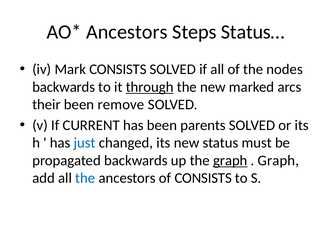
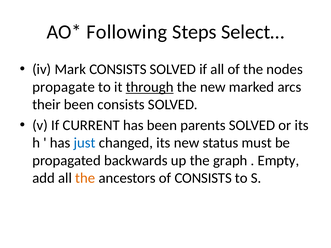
Ancestors: Ancestors -> Following (127, 32)
Status…: Status… -> Select… (253, 32)
backwards: backwards -> propagate (64, 87)
been remove: remove -> consists (121, 105)
graph underline: present -> none (230, 161)
Graph: Graph -> Empty (278, 161)
the colour: blue -> orange (85, 178)
